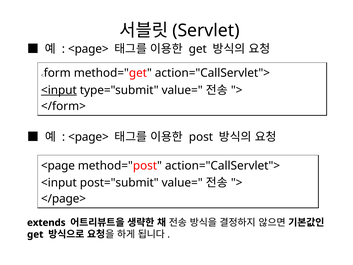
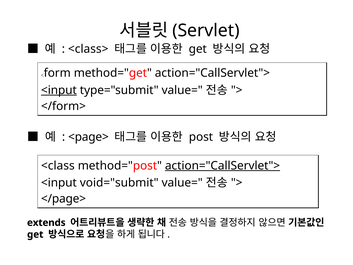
<page>: <page> -> <class> (88, 49)
<page: <page -> <class (58, 165)
action="CallServlet"> underline: none -> present (222, 165)
post="submit: post="submit -> void="submit (119, 183)
